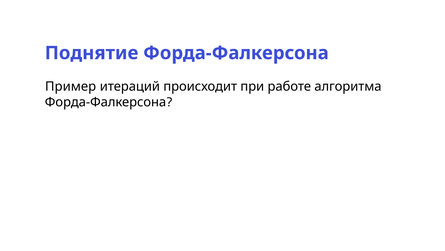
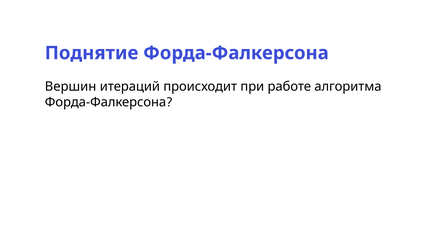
Пример: Пример -> Вершин (71, 86)
